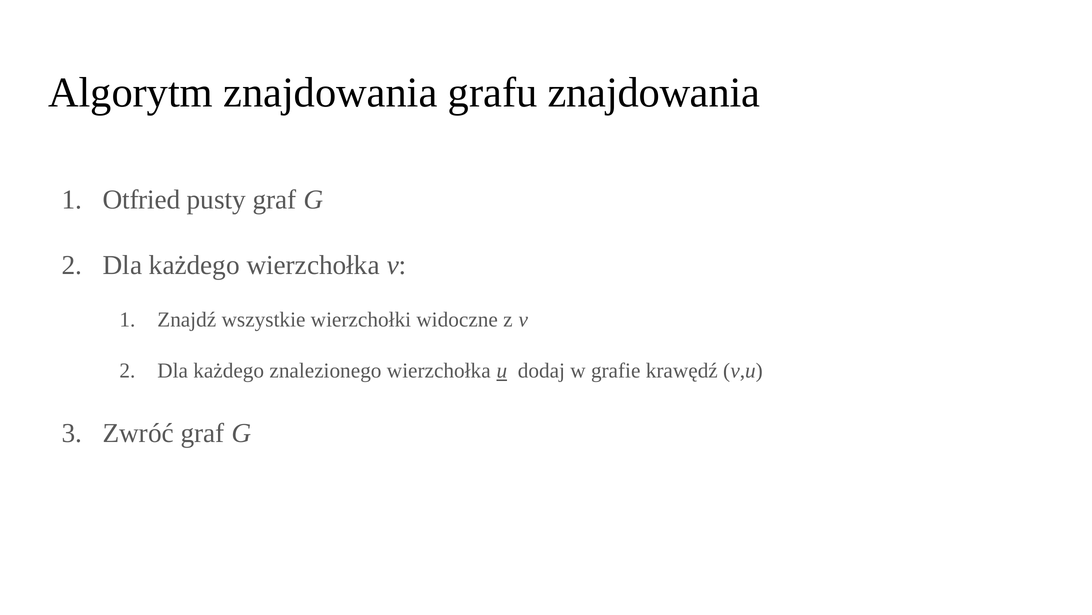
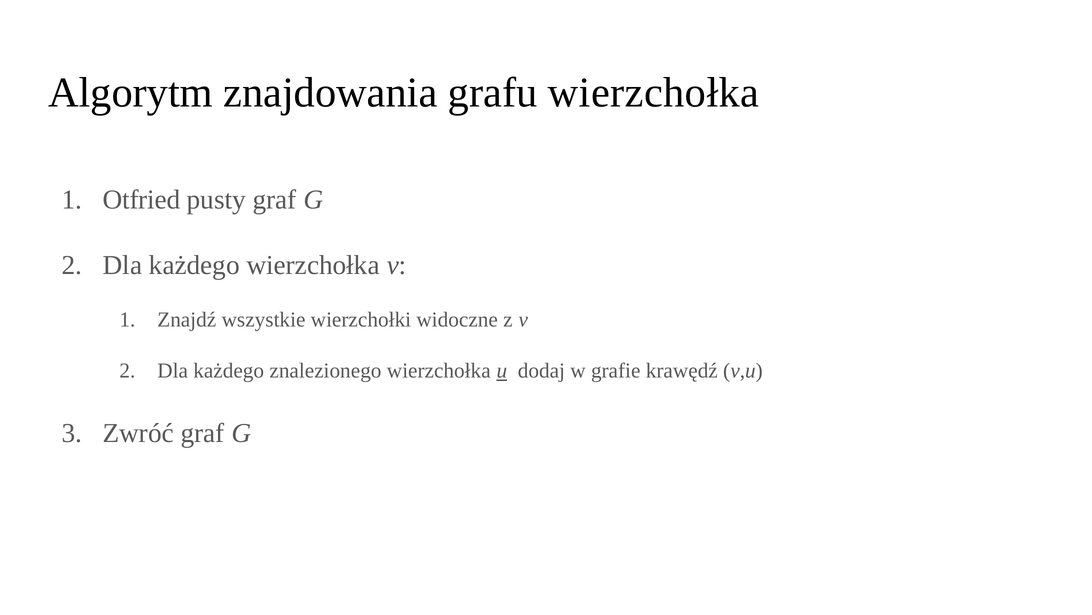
grafu znajdowania: znajdowania -> wierzchołka (654, 93)
